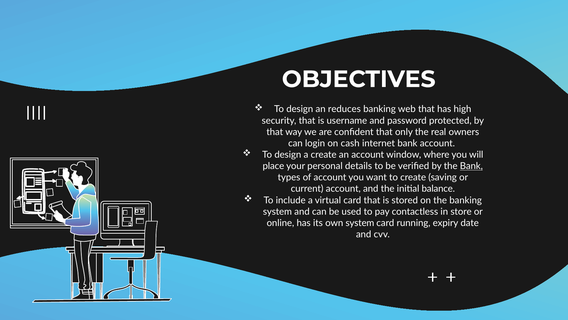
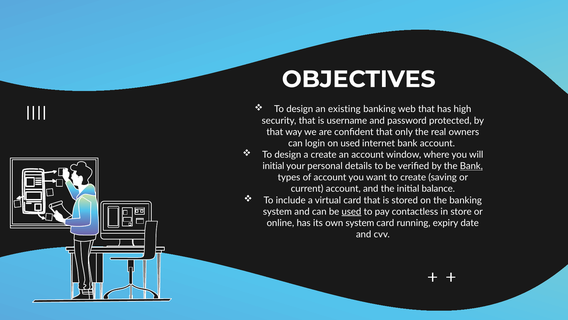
reduces: reduces -> existing (344, 109)
on cash: cash -> used (350, 143)
place: place -> initial (273, 166)
used underline: none -> present (351, 211)
